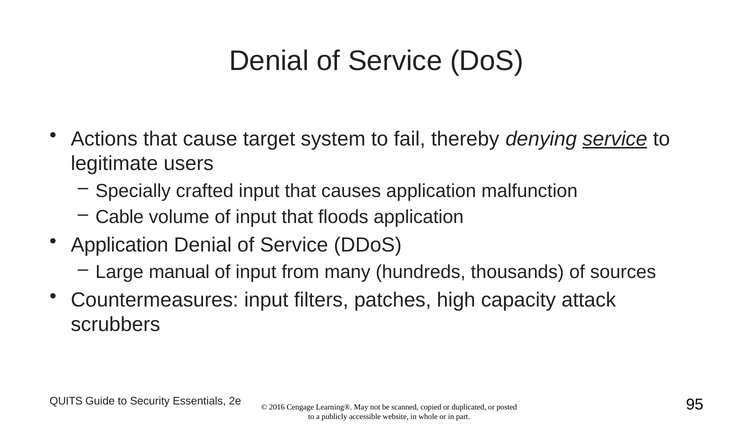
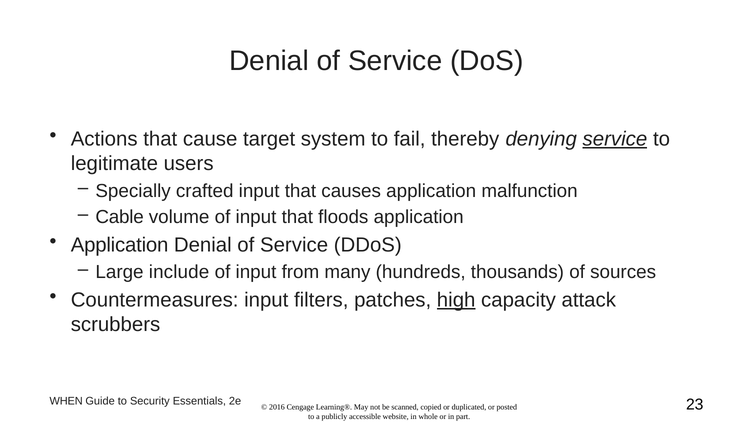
manual: manual -> include (179, 272)
high underline: none -> present (456, 300)
QUITS: QUITS -> WHEN (66, 401)
95: 95 -> 23 (695, 404)
